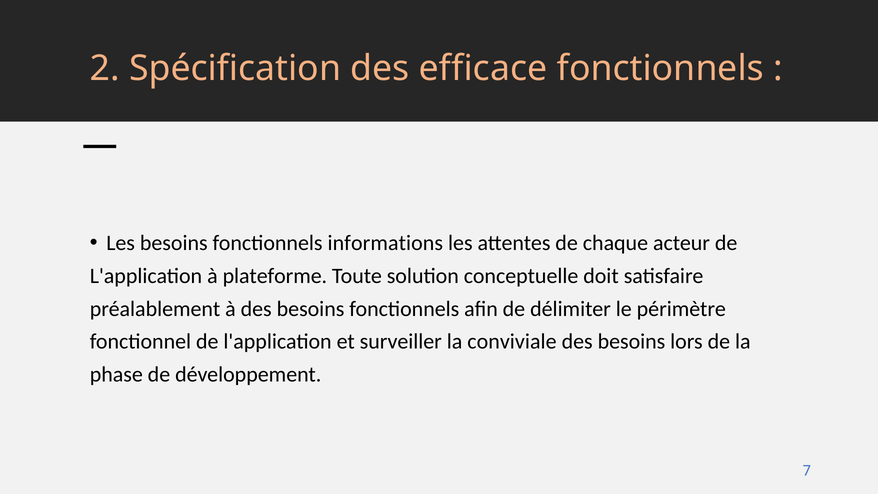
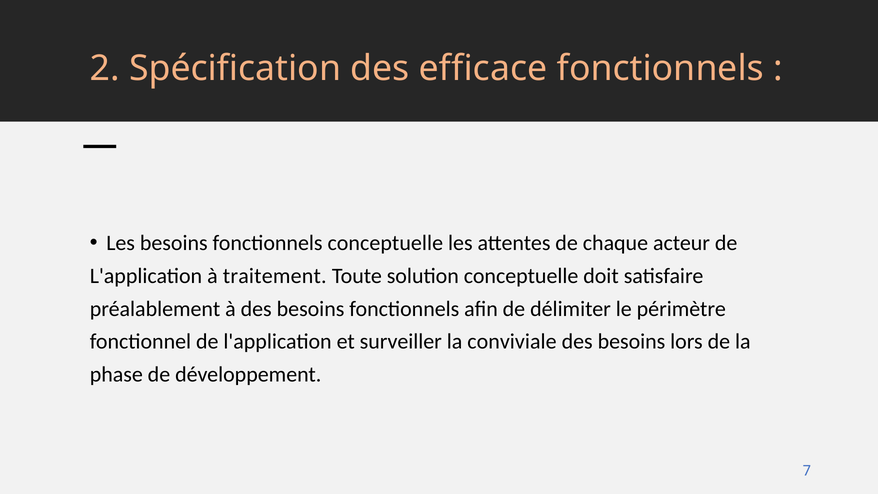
fonctionnels informations: informations -> conceptuelle (385, 243)
plateforme: plateforme -> traitement (275, 276)
